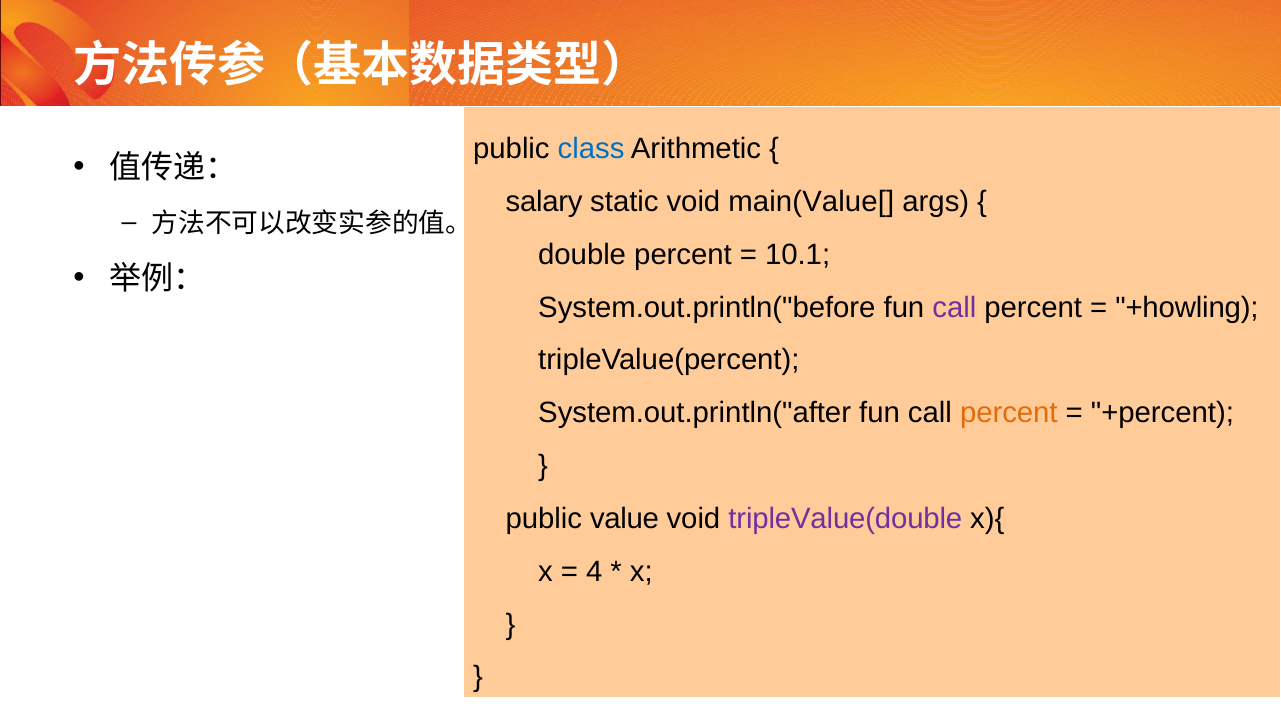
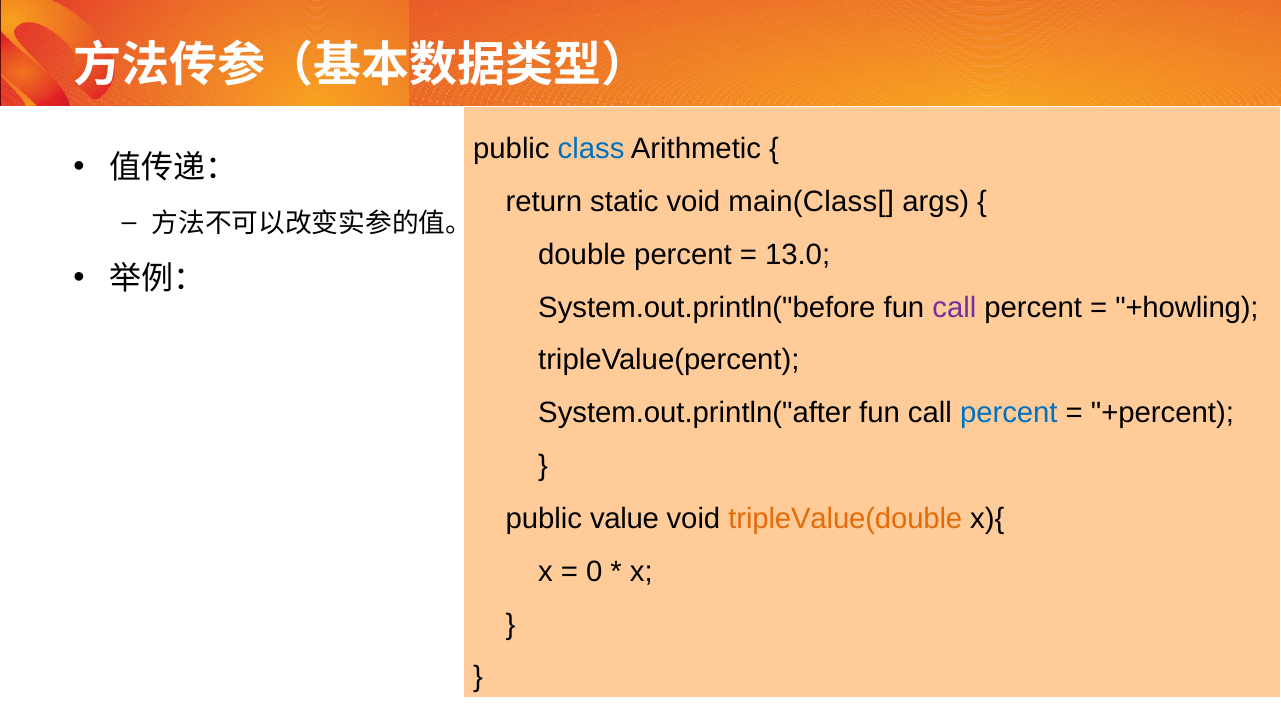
salary: salary -> return (544, 202)
main(Value[: main(Value[ -> main(Class[ (811, 202)
10.1: 10.1 -> 13.0 (798, 254)
percent colour: orange -> blue (1009, 413)
tripleValue(double colour: purple -> orange (845, 518)
4: 4 -> 0 (594, 571)
